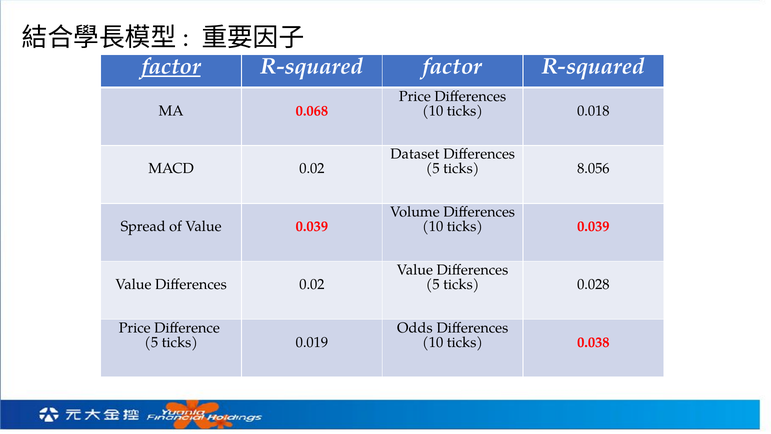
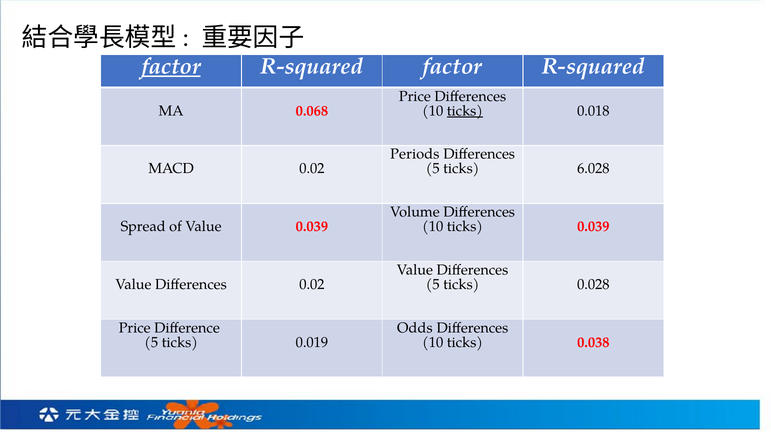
ticks underline: none -> present (465, 111)
Dataset: Dataset -> Periods (415, 154)
8.056: 8.056 -> 6.028 (593, 169)
